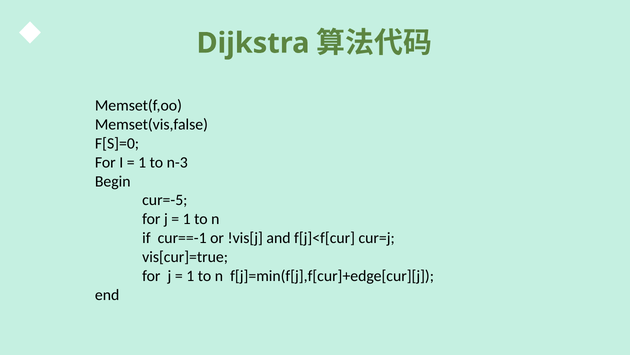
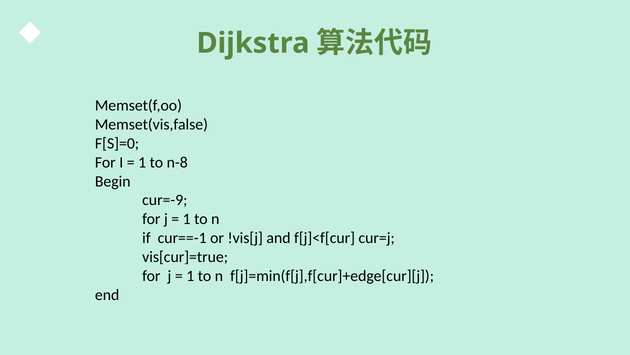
n-3: n-3 -> n-8 (177, 162)
cur=-5: cur=-5 -> cur=-9 (165, 200)
